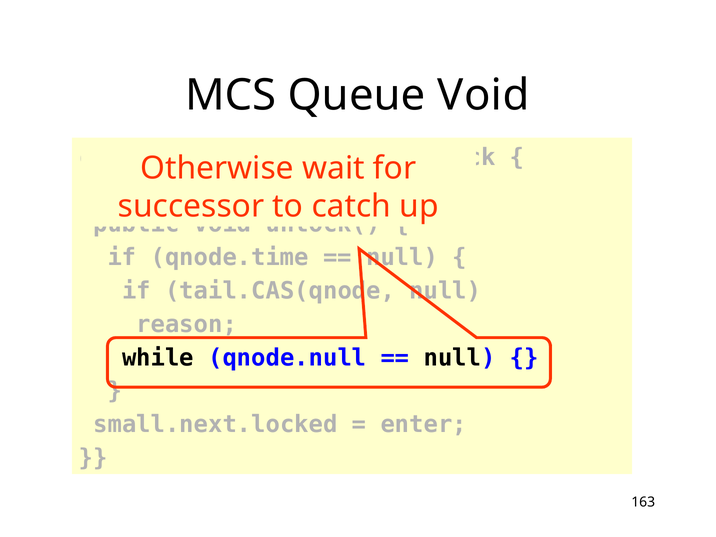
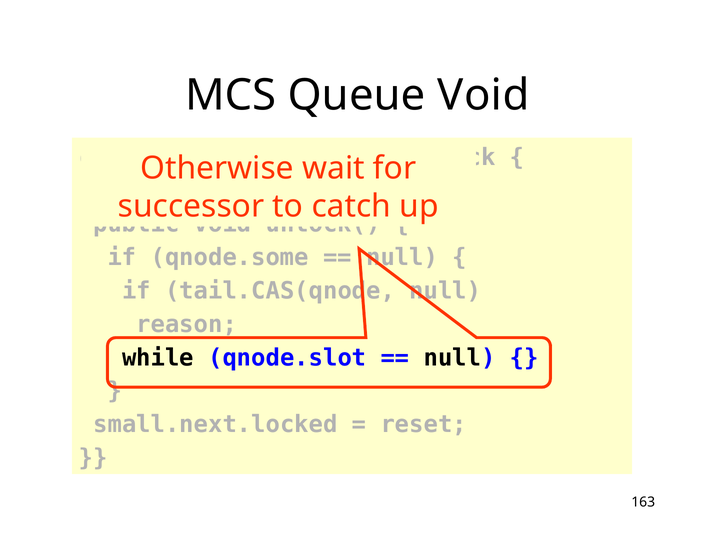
qnode.time: qnode.time -> qnode.some (230, 257)
qnode.null: qnode.null -> qnode.slot (287, 358)
enter: enter -> reset (424, 424)
